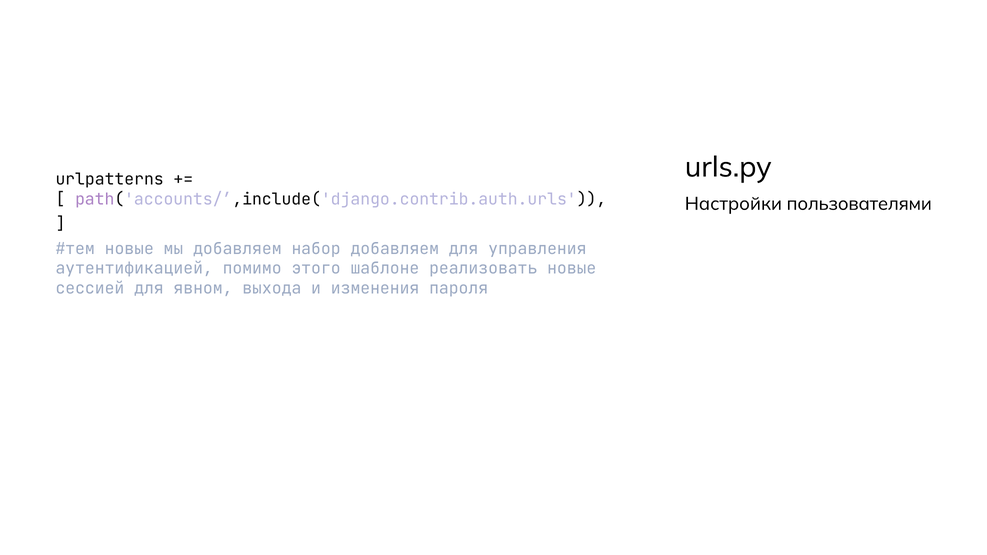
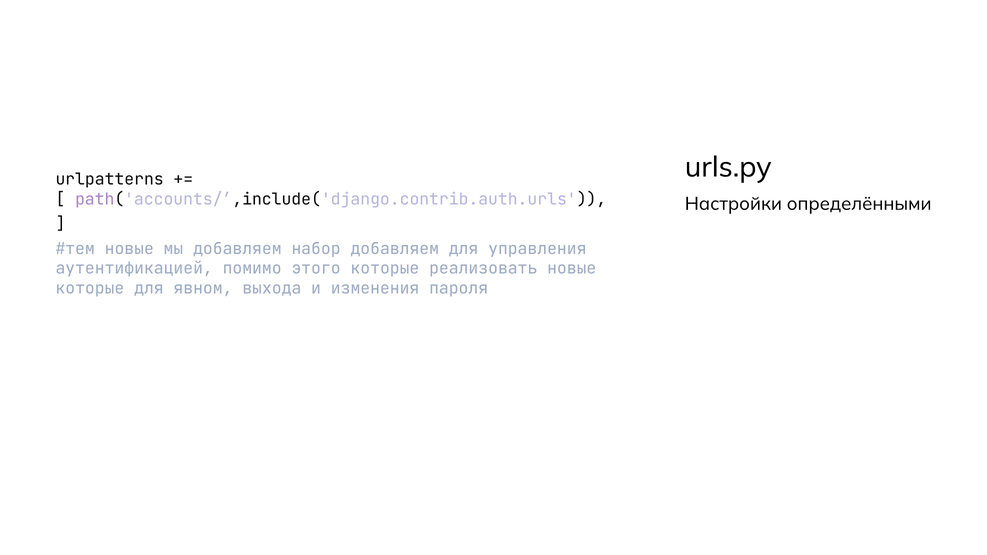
пользователями: пользователями -> определёнными (859, 204)
этого шаблоне: шаблоне -> которые (385, 269)
сессией: сессией -> которые (90, 288)
